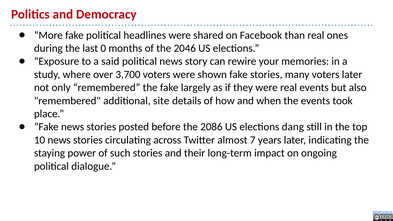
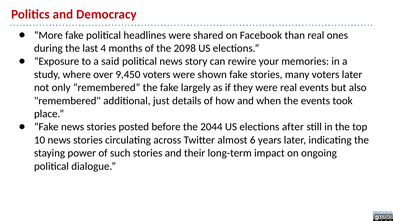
0: 0 -> 4 (103, 48)
2046: 2046 -> 2098 (185, 48)
3,700: 3,700 -> 9,450 (128, 74)
site: site -> just (161, 101)
2086: 2086 -> 2044 (211, 127)
dang: dang -> after (293, 127)
7: 7 -> 6 (253, 140)
